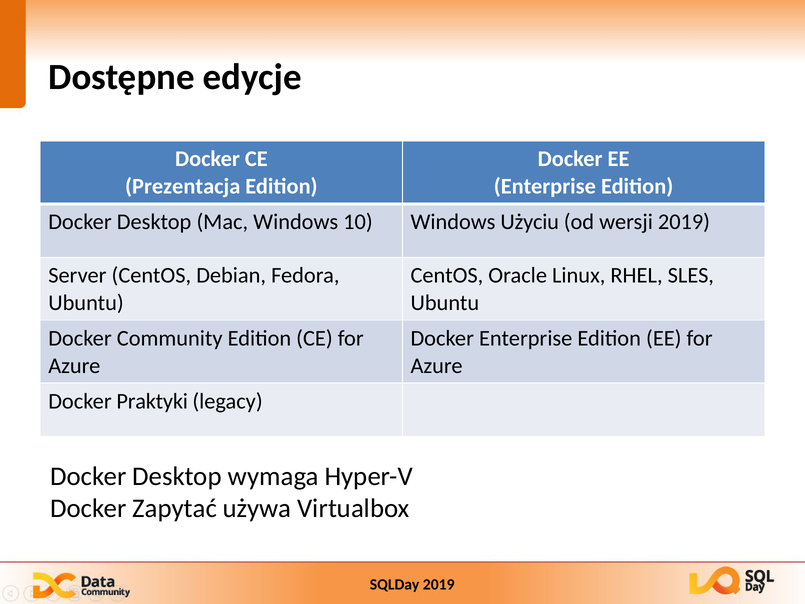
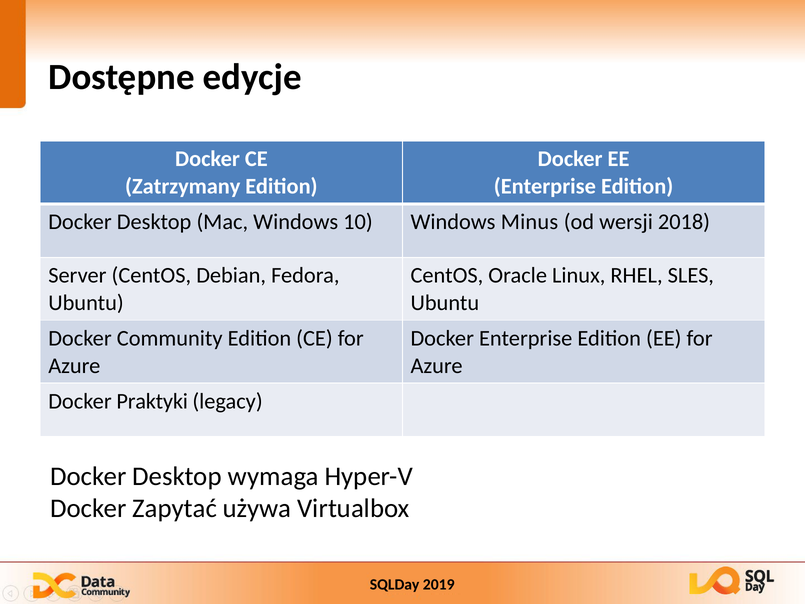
Prezentacja: Prezentacja -> Zatrzymany (183, 186)
Użyciu: Użyciu -> Minus (529, 222)
wersji 2019: 2019 -> 2018 (684, 222)
